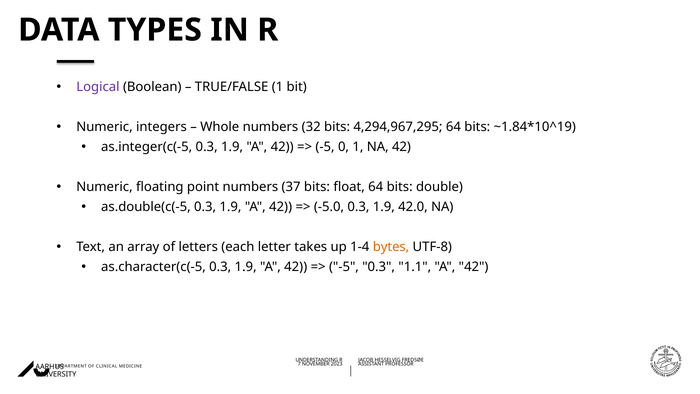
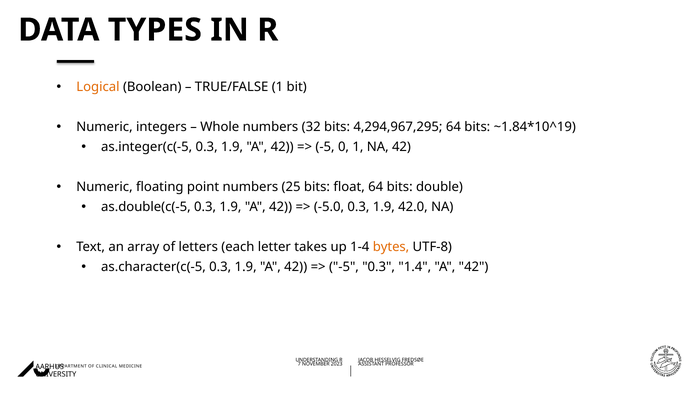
Logical colour: purple -> orange (98, 87)
37: 37 -> 25 (291, 187)
1.1: 1.1 -> 1.4 (415, 267)
